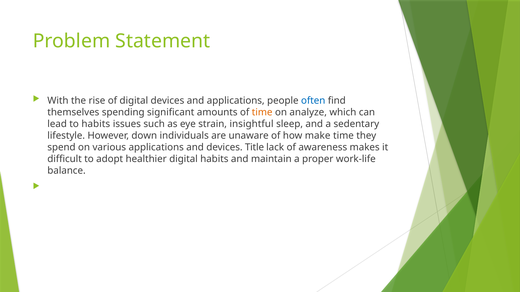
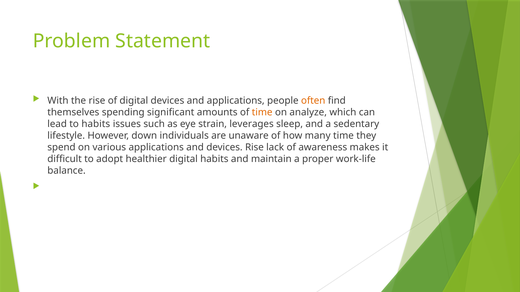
often colour: blue -> orange (313, 101)
insightful: insightful -> leverages (252, 124)
make: make -> many (318, 136)
devices Title: Title -> Rise (254, 147)
